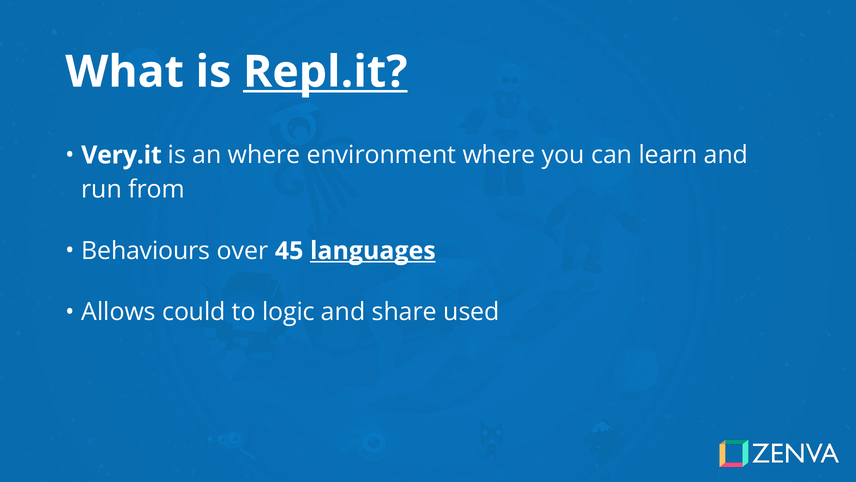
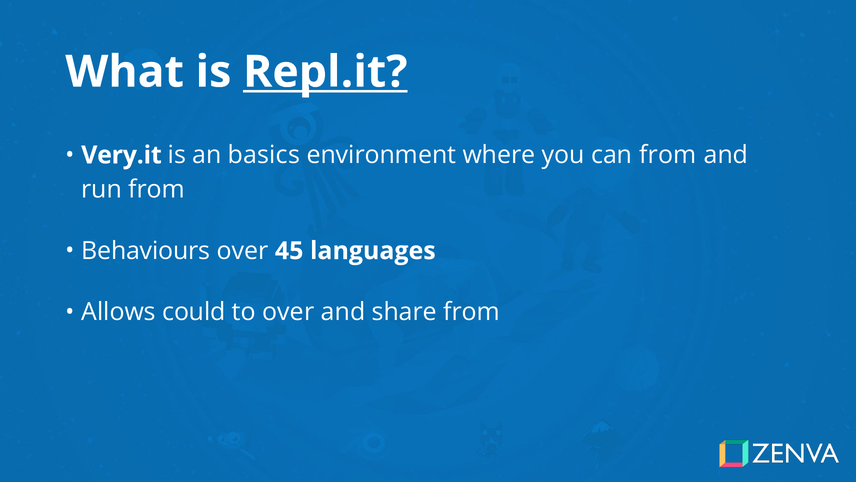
an where: where -> basics (264, 155)
can learn: learn -> from (668, 155)
languages underline: present -> none (373, 251)
to logic: logic -> over (288, 312)
share used: used -> from (472, 312)
